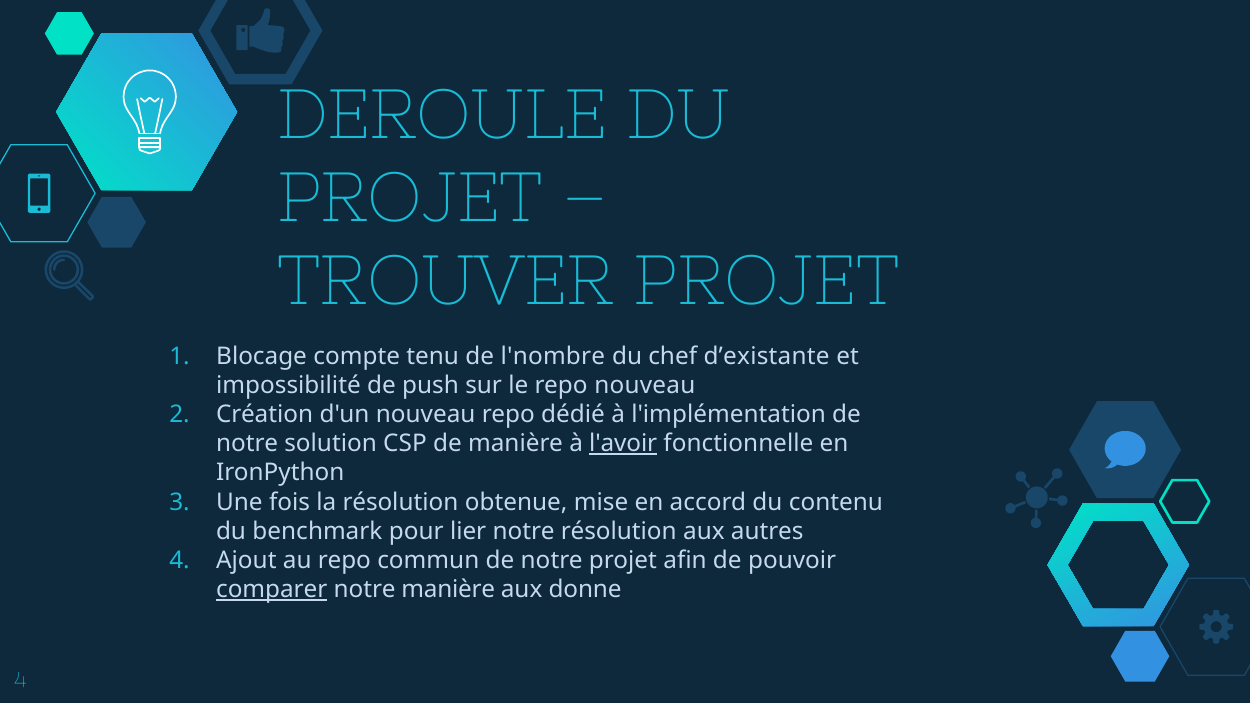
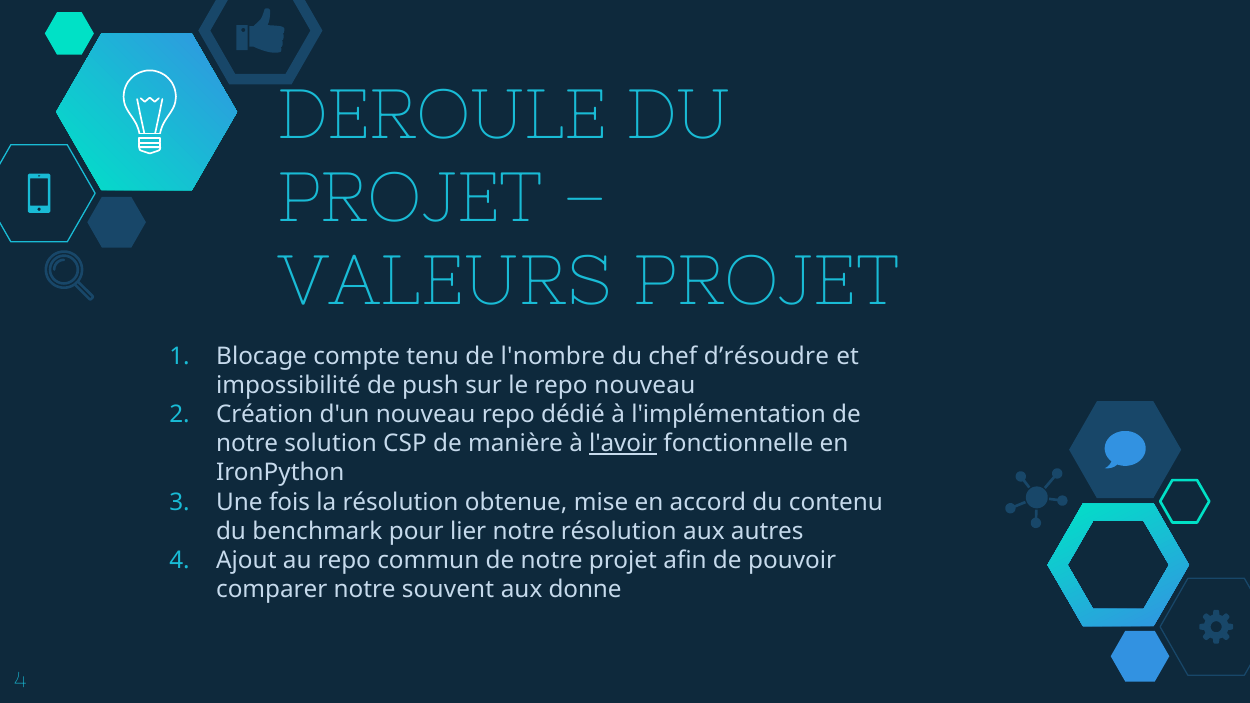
TROUVER: TROUVER -> VALEURS (445, 282)
d’existante: d’existante -> d’résoudre (767, 356)
comparer underline: present -> none (272, 590)
notre manière: manière -> souvent (448, 590)
